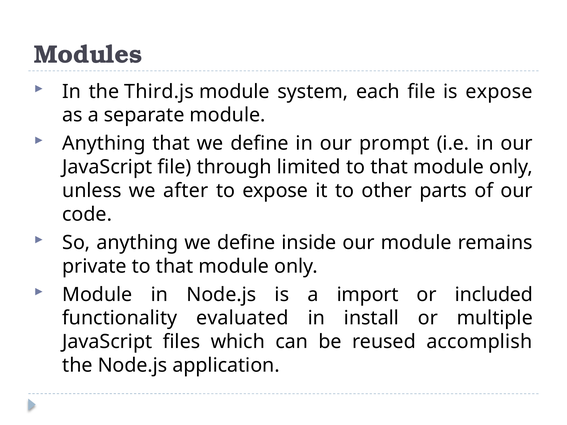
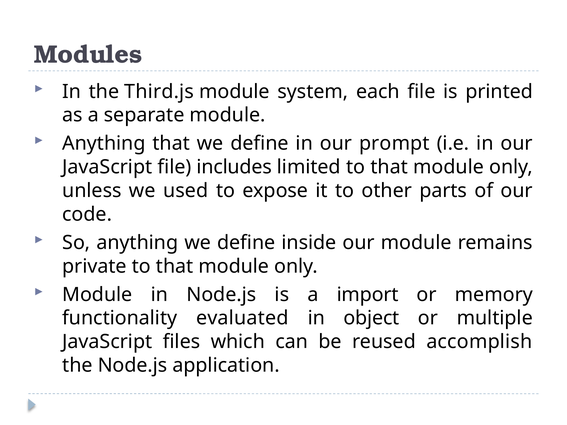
is expose: expose -> printed (499, 92)
through: through -> includes (234, 167)
after: after -> used (186, 191)
included: included -> memory (494, 295)
install: install -> object (371, 318)
